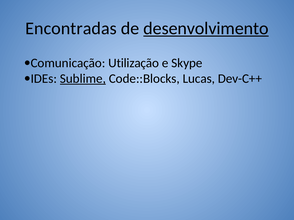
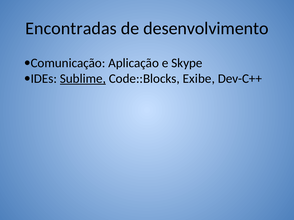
desenvolvimento underline: present -> none (206, 28)
Utilização: Utilização -> Aplicação (134, 63)
Lucas: Lucas -> Exibe (199, 79)
